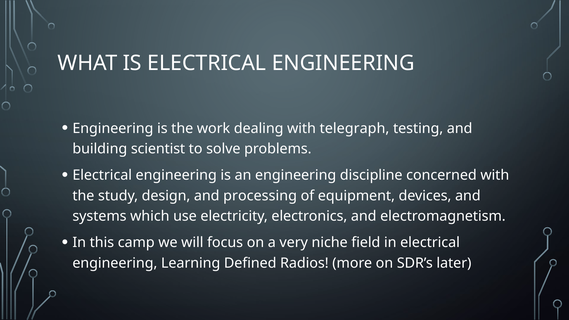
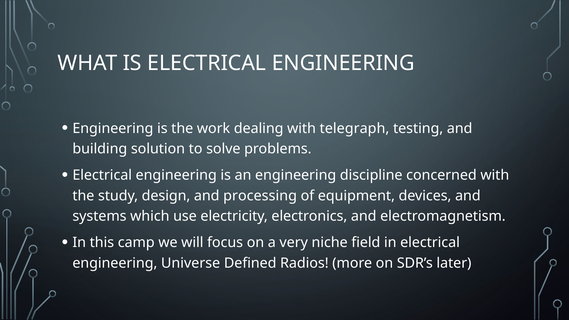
scientist: scientist -> solution (158, 149)
Learning: Learning -> Universe (191, 263)
